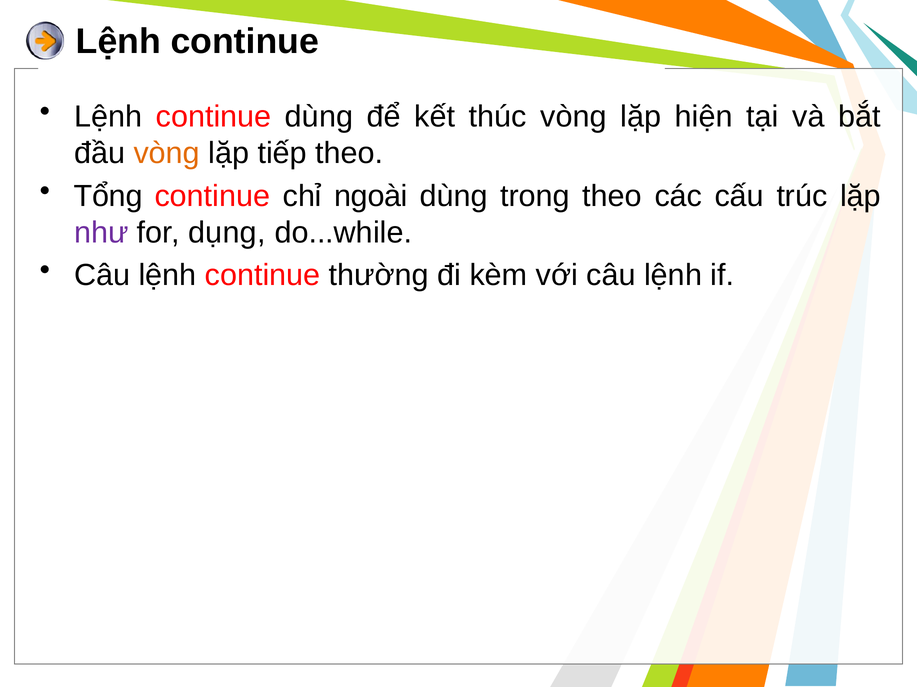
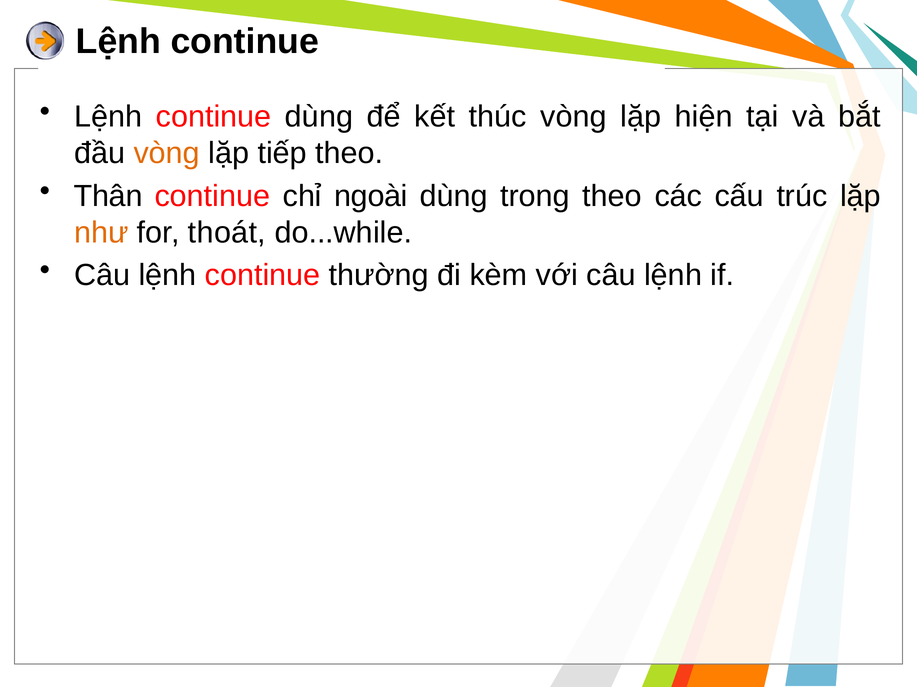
Tổng: Tổng -> Thân (108, 196)
như colour: purple -> orange (101, 233)
dụng: dụng -> thoát (227, 233)
